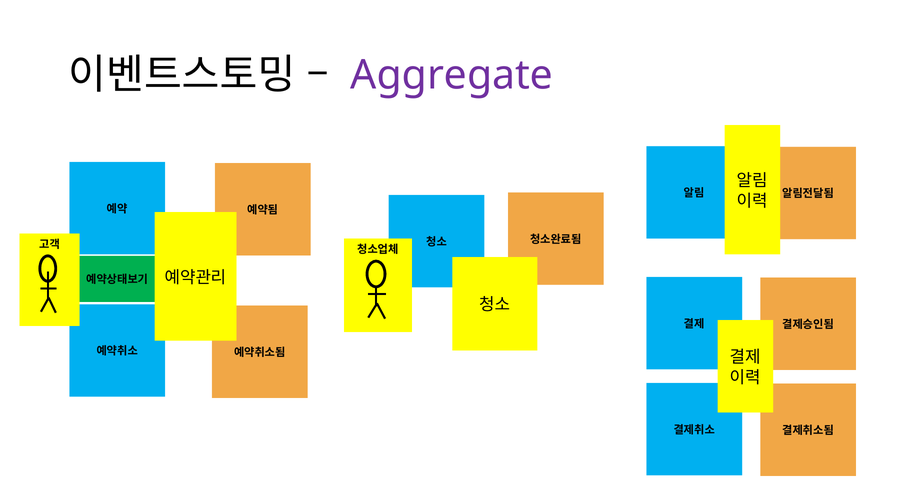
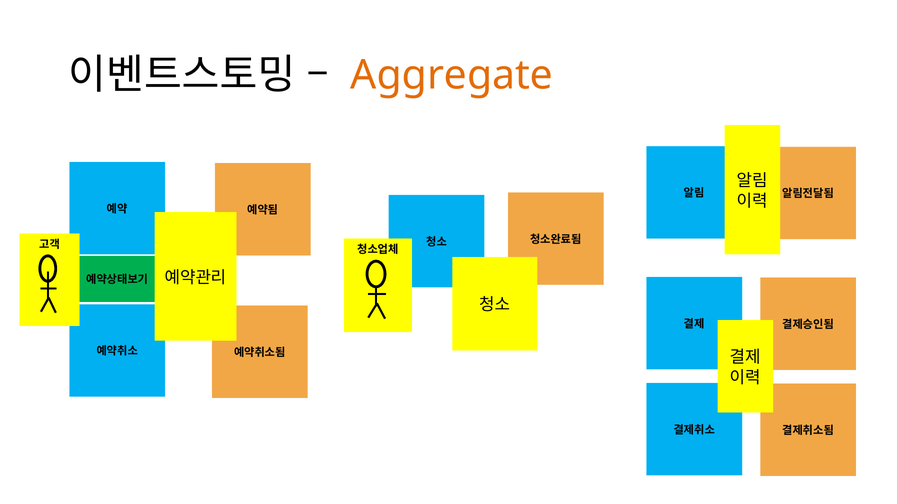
Aggregate colour: purple -> orange (452, 75)
